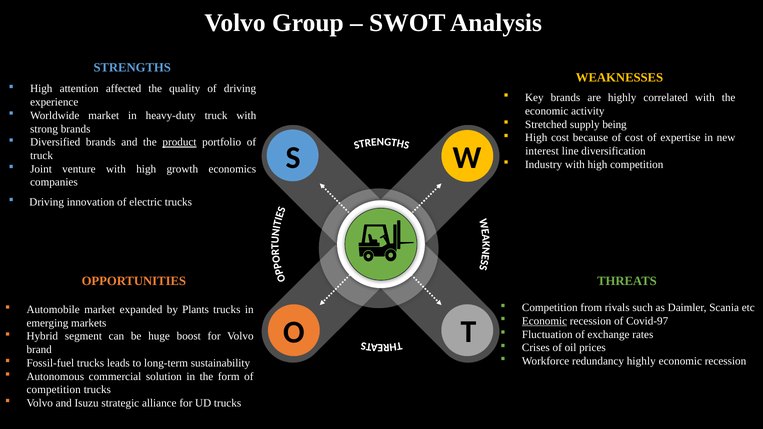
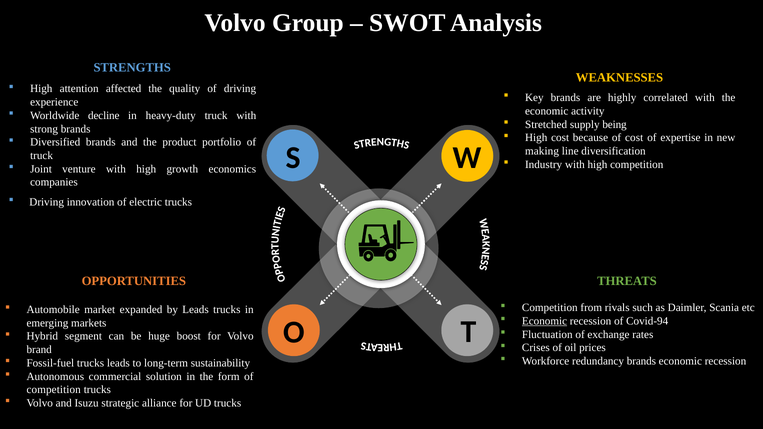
Worldwide market: market -> decline (104, 116)
product underline: present -> none (179, 142)
interest: interest -> making (542, 151)
by Plants: Plants -> Leads (195, 310)
Covid-97: Covid-97 -> Covid-94 (647, 321)
redundancy highly: highly -> brands (641, 361)
